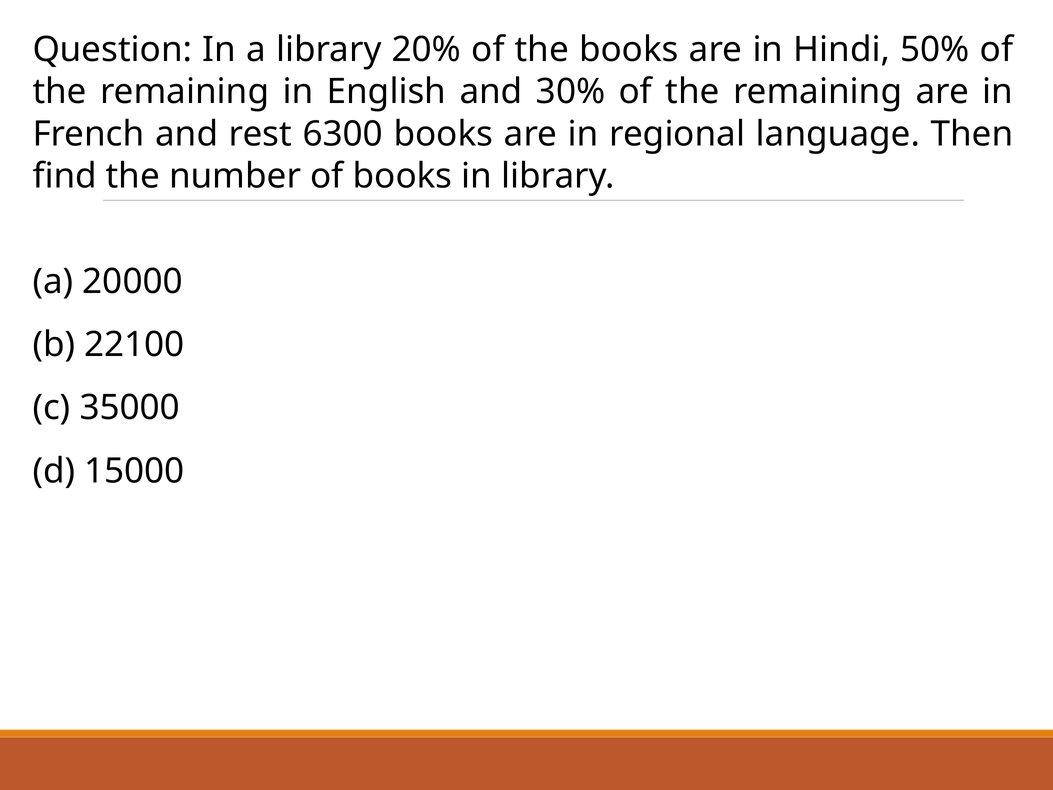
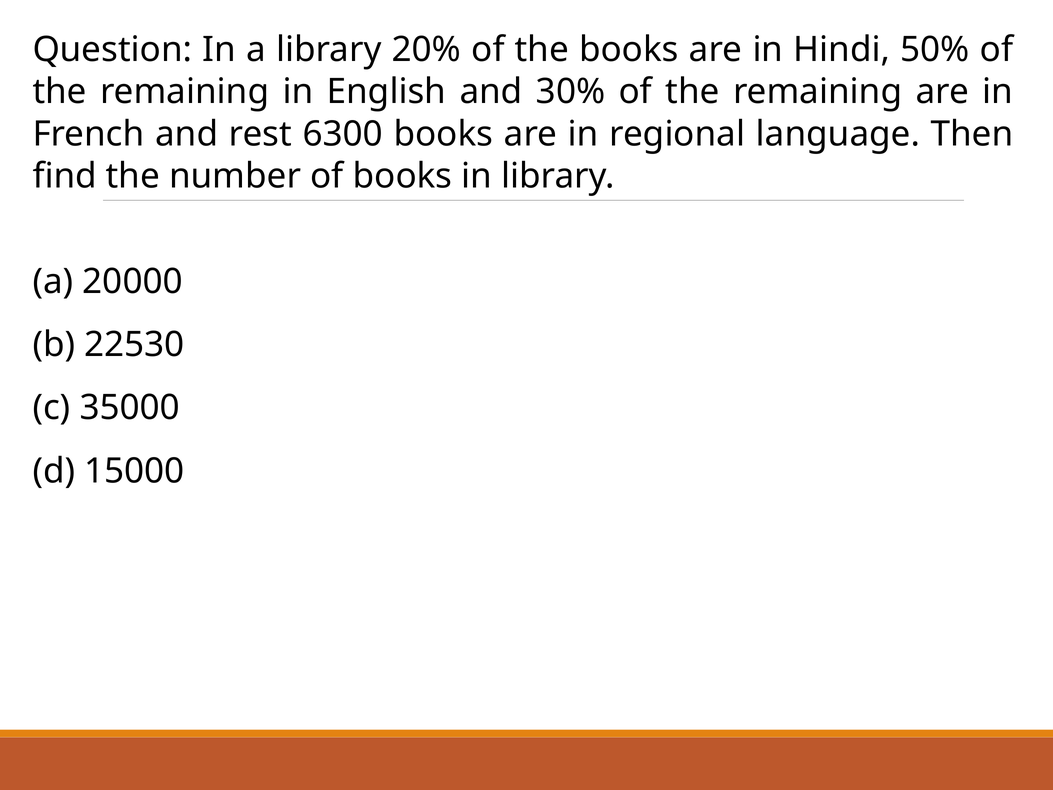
22100: 22100 -> 22530 (134, 345)
